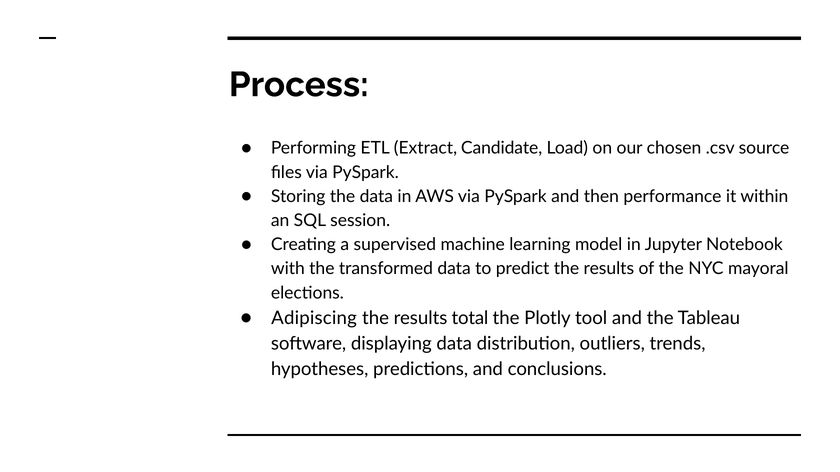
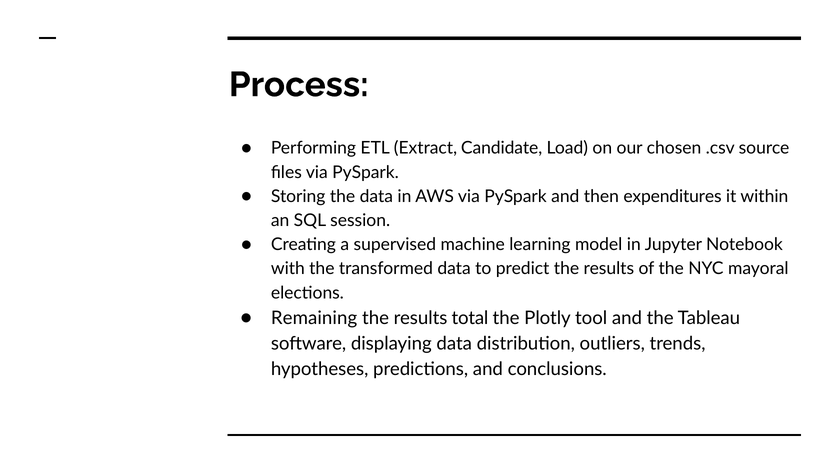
performance: performance -> expenditures (673, 197)
Adipiscing: Adipiscing -> Remaining (314, 318)
